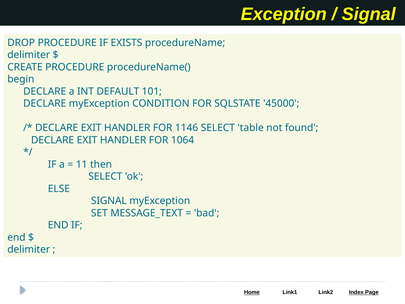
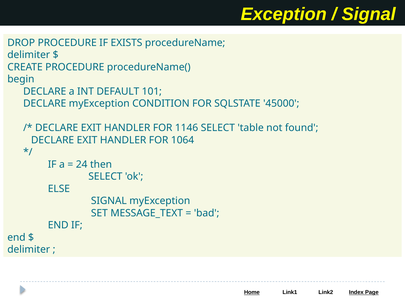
11: 11 -> 24 (82, 164)
